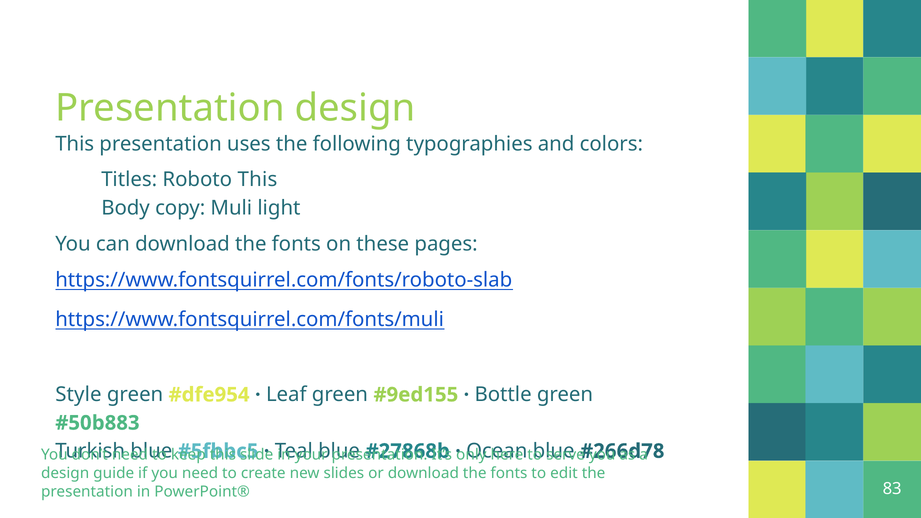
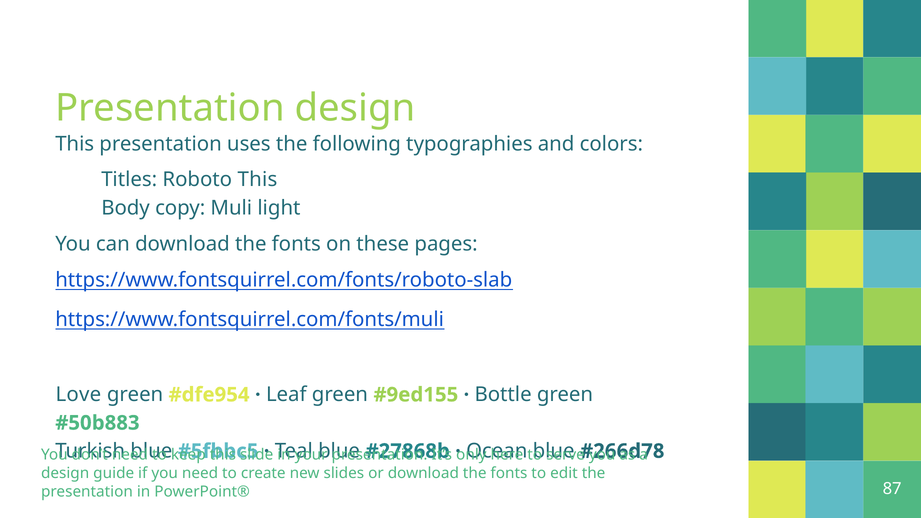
Style: Style -> Love (78, 395)
83: 83 -> 87 (892, 489)
